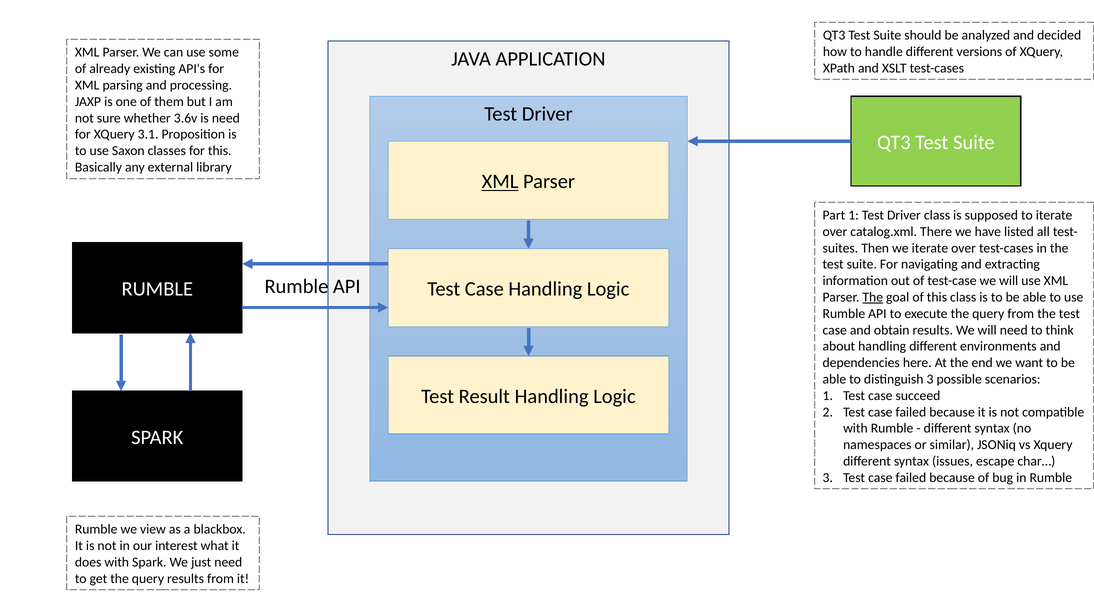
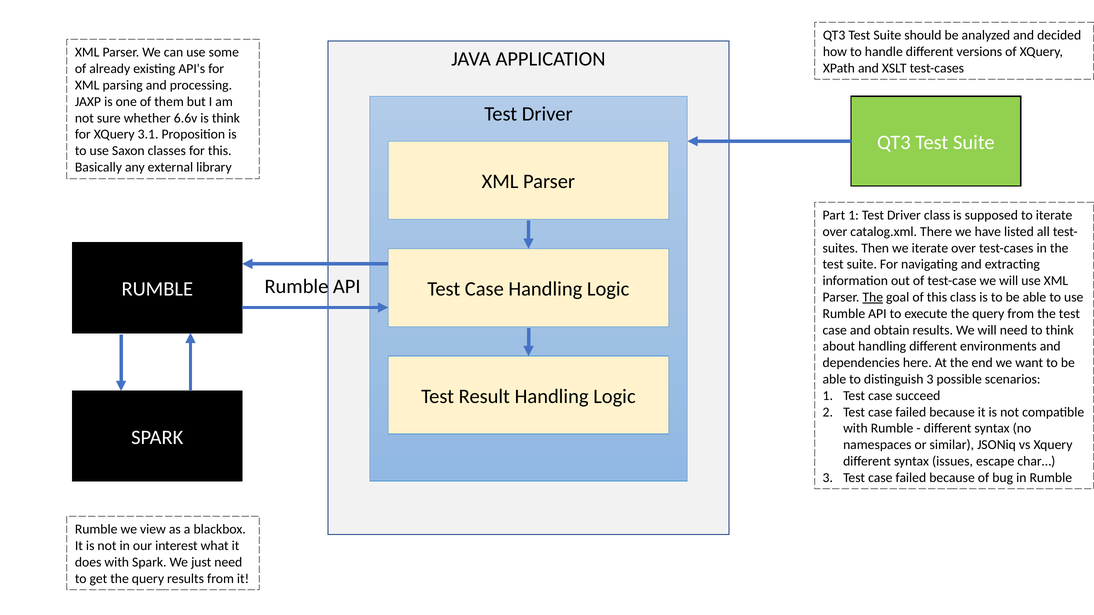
3.6v: 3.6v -> 6.6v (186, 118)
is need: need -> think (226, 118)
XML underline: present -> none (500, 182)
